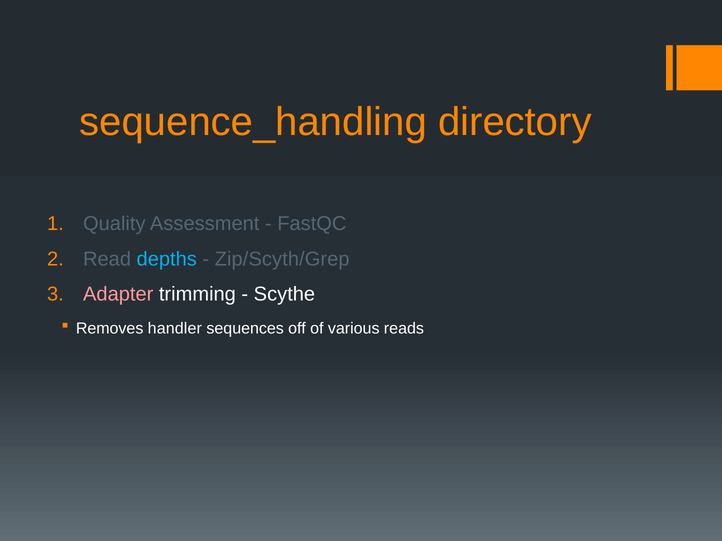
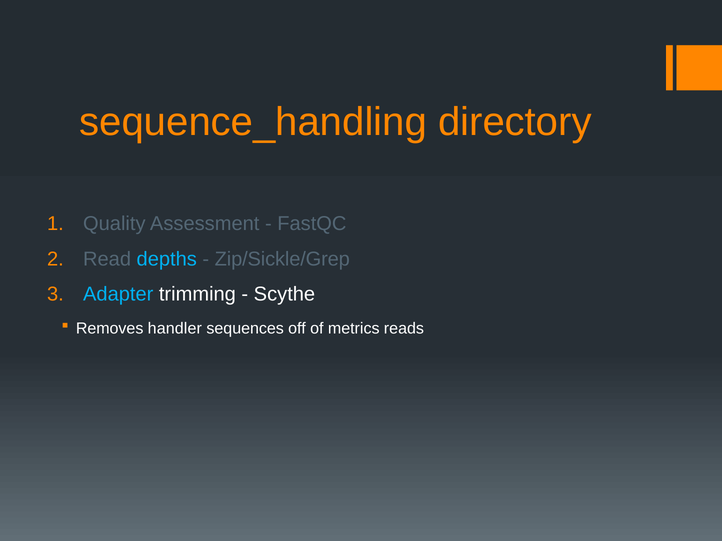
Zip/Scyth/Grep: Zip/Scyth/Grep -> Zip/Sickle/Grep (282, 259)
Adapter colour: pink -> light blue (118, 294)
various: various -> metrics (354, 329)
